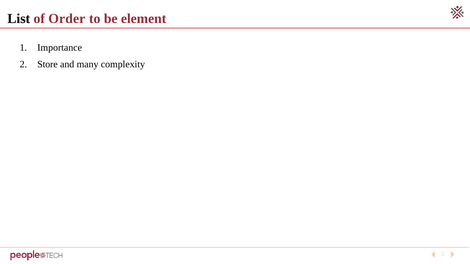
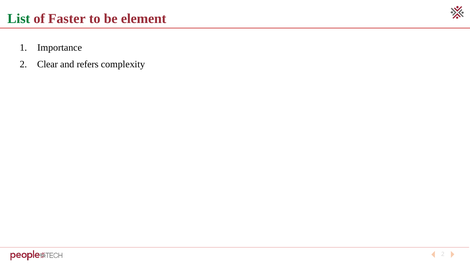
List colour: black -> green (19, 19)
Order: Order -> Faster (67, 19)
Store: Store -> Clear (48, 64)
many: many -> refers (88, 64)
